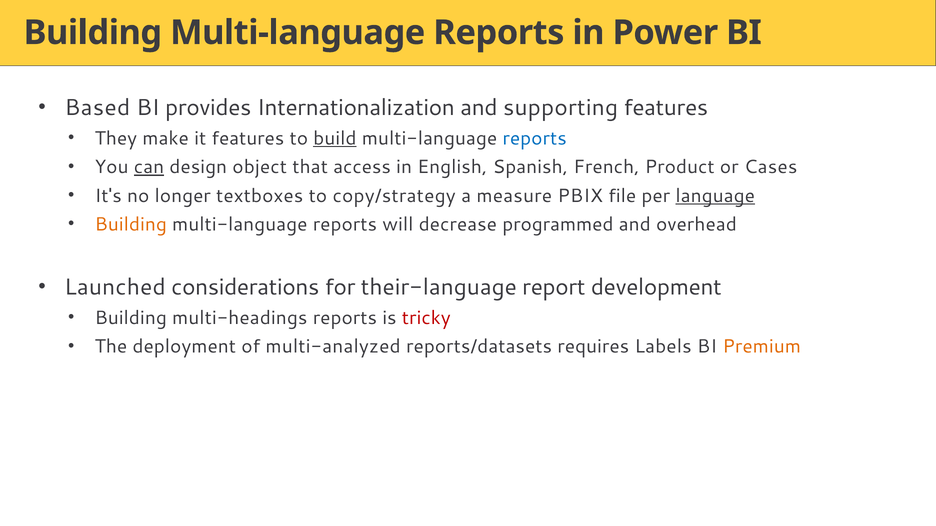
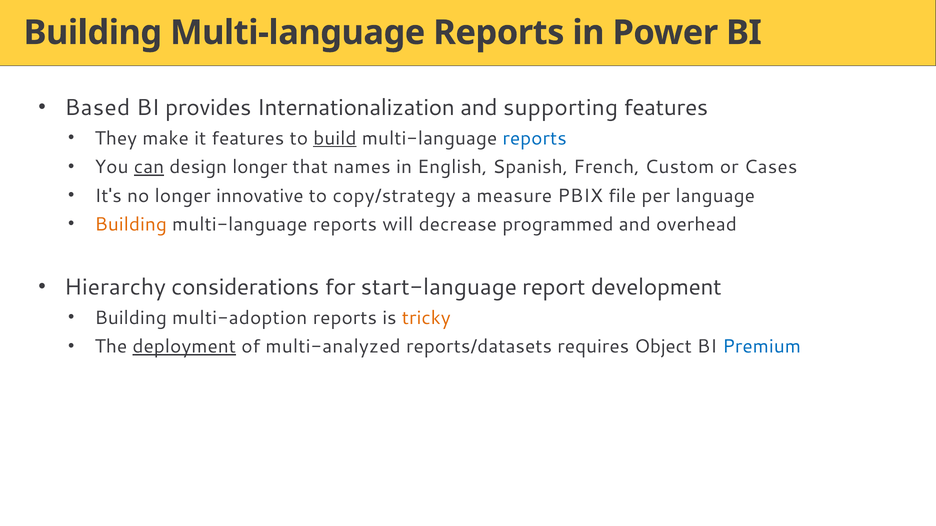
design object: object -> longer (260, 167)
access: access -> names (362, 167)
Product: Product -> Custom (680, 167)
textboxes: textboxes -> innovative (260, 196)
language underline: present -> none (715, 196)
Launched: Launched -> Hierarchy (115, 287)
their-language: their-language -> start-language (439, 287)
multi-headings: multi-headings -> multi-adoption (240, 318)
tricky colour: red -> orange (426, 318)
deployment underline: none -> present (184, 347)
Labels: Labels -> Object (663, 347)
Premium colour: orange -> blue (762, 347)
